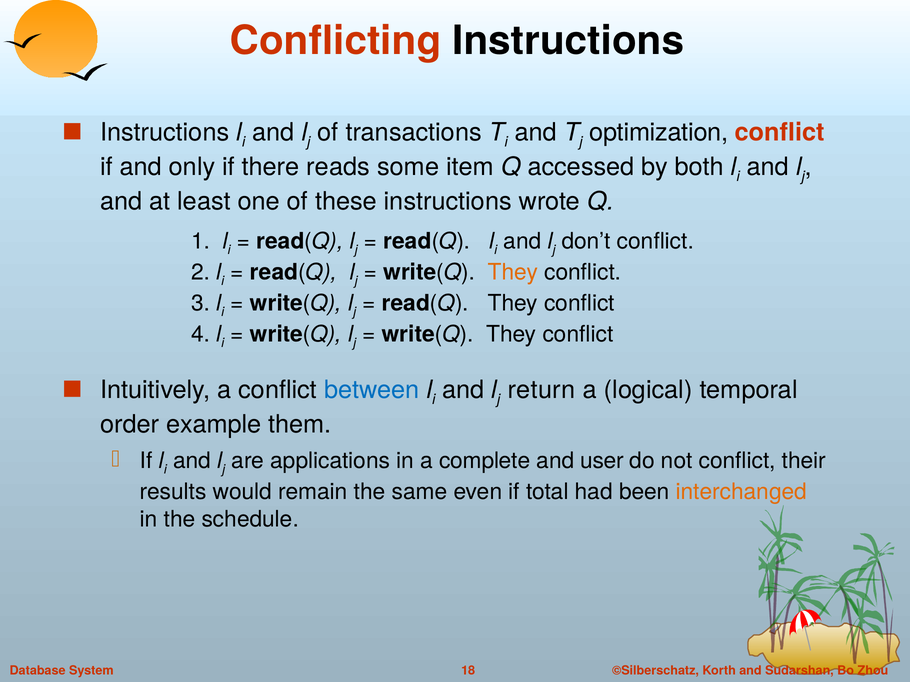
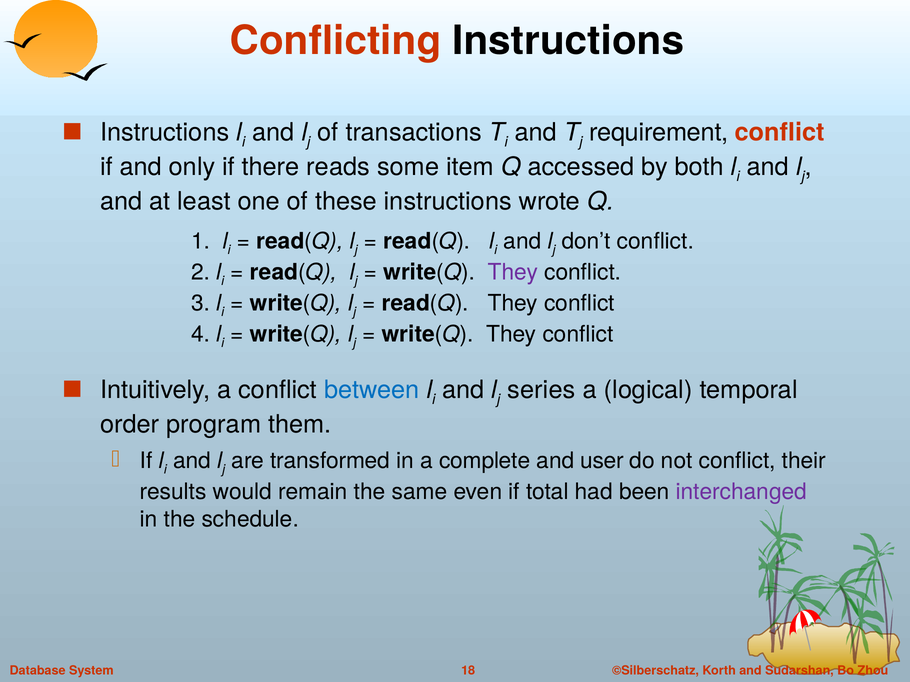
optimization: optimization -> requirement (659, 132)
They colour: orange -> purple (513, 272)
return: return -> series (541, 390)
example: example -> program (214, 425)
applications: applications -> transformed (330, 461)
interchanged colour: orange -> purple (741, 492)
